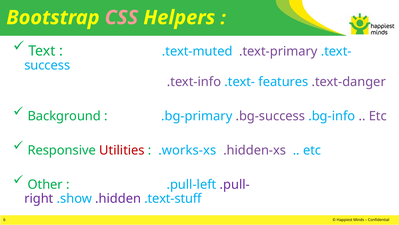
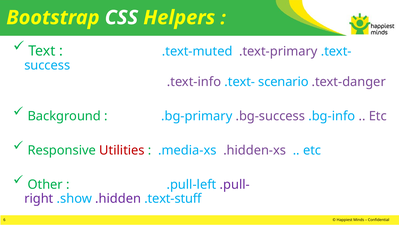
CSS colour: pink -> white (121, 18)
features: features -> scenario (283, 82)
.works-xs: .works-xs -> .media-xs (187, 150)
